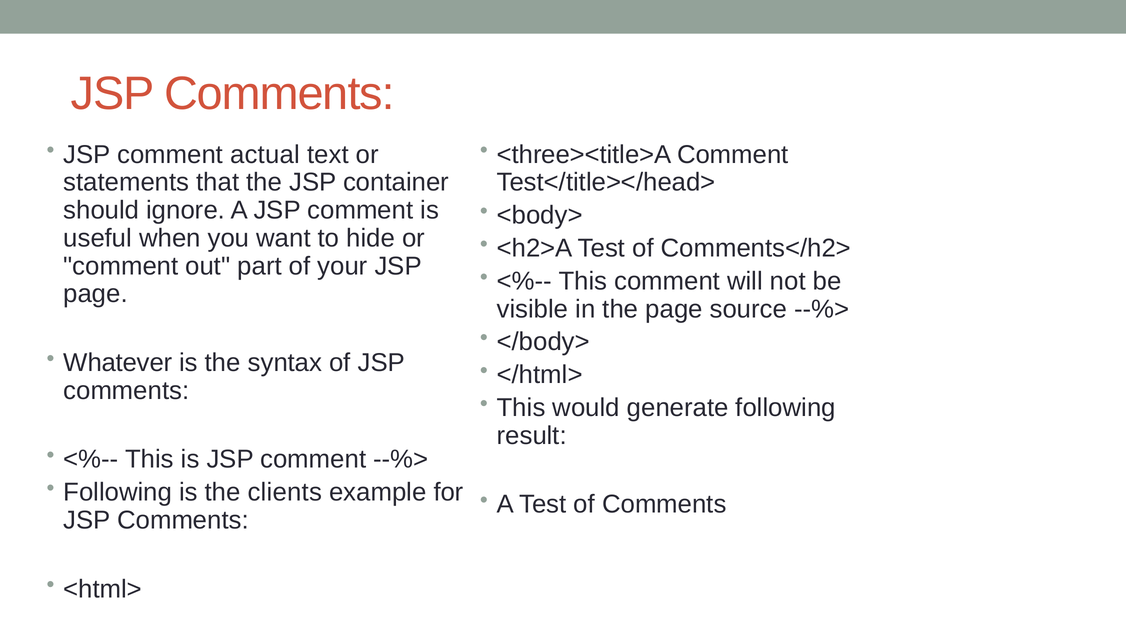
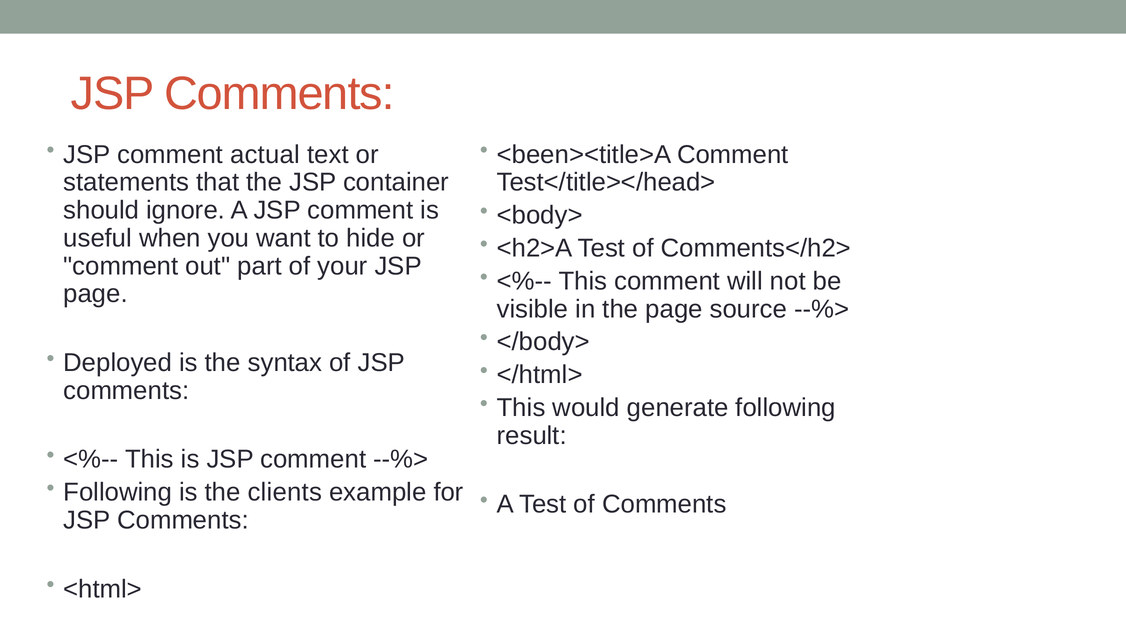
<three><title>A: <three><title>A -> <been><title>A (584, 155)
Whatever: Whatever -> Deployed (118, 363)
